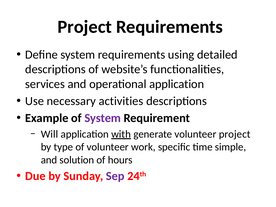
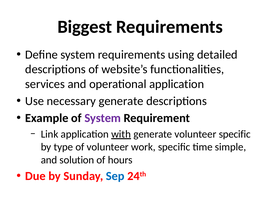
Project: Project -> Biggest (85, 27)
necessary activities: activities -> generate (121, 101)
Will: Will -> Link (50, 134)
volunteer project: project -> specific (235, 134)
Sep colour: purple -> blue (115, 176)
